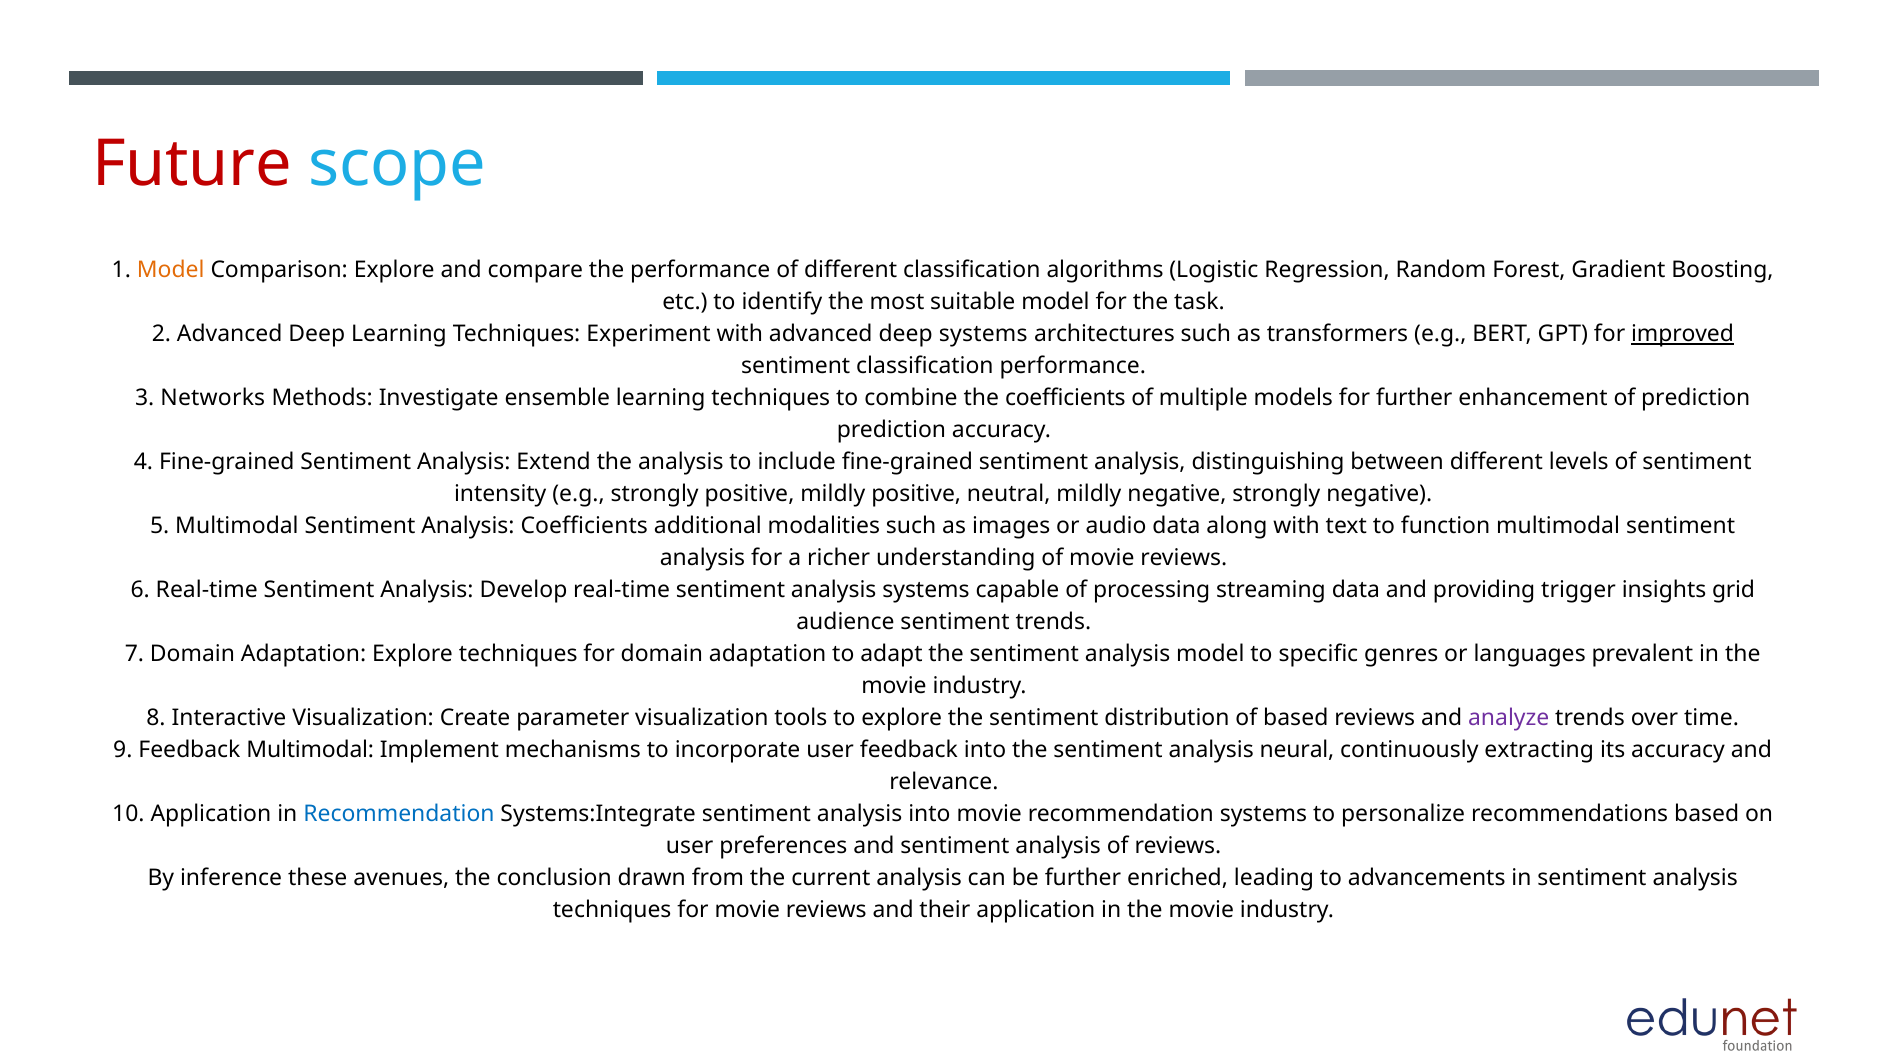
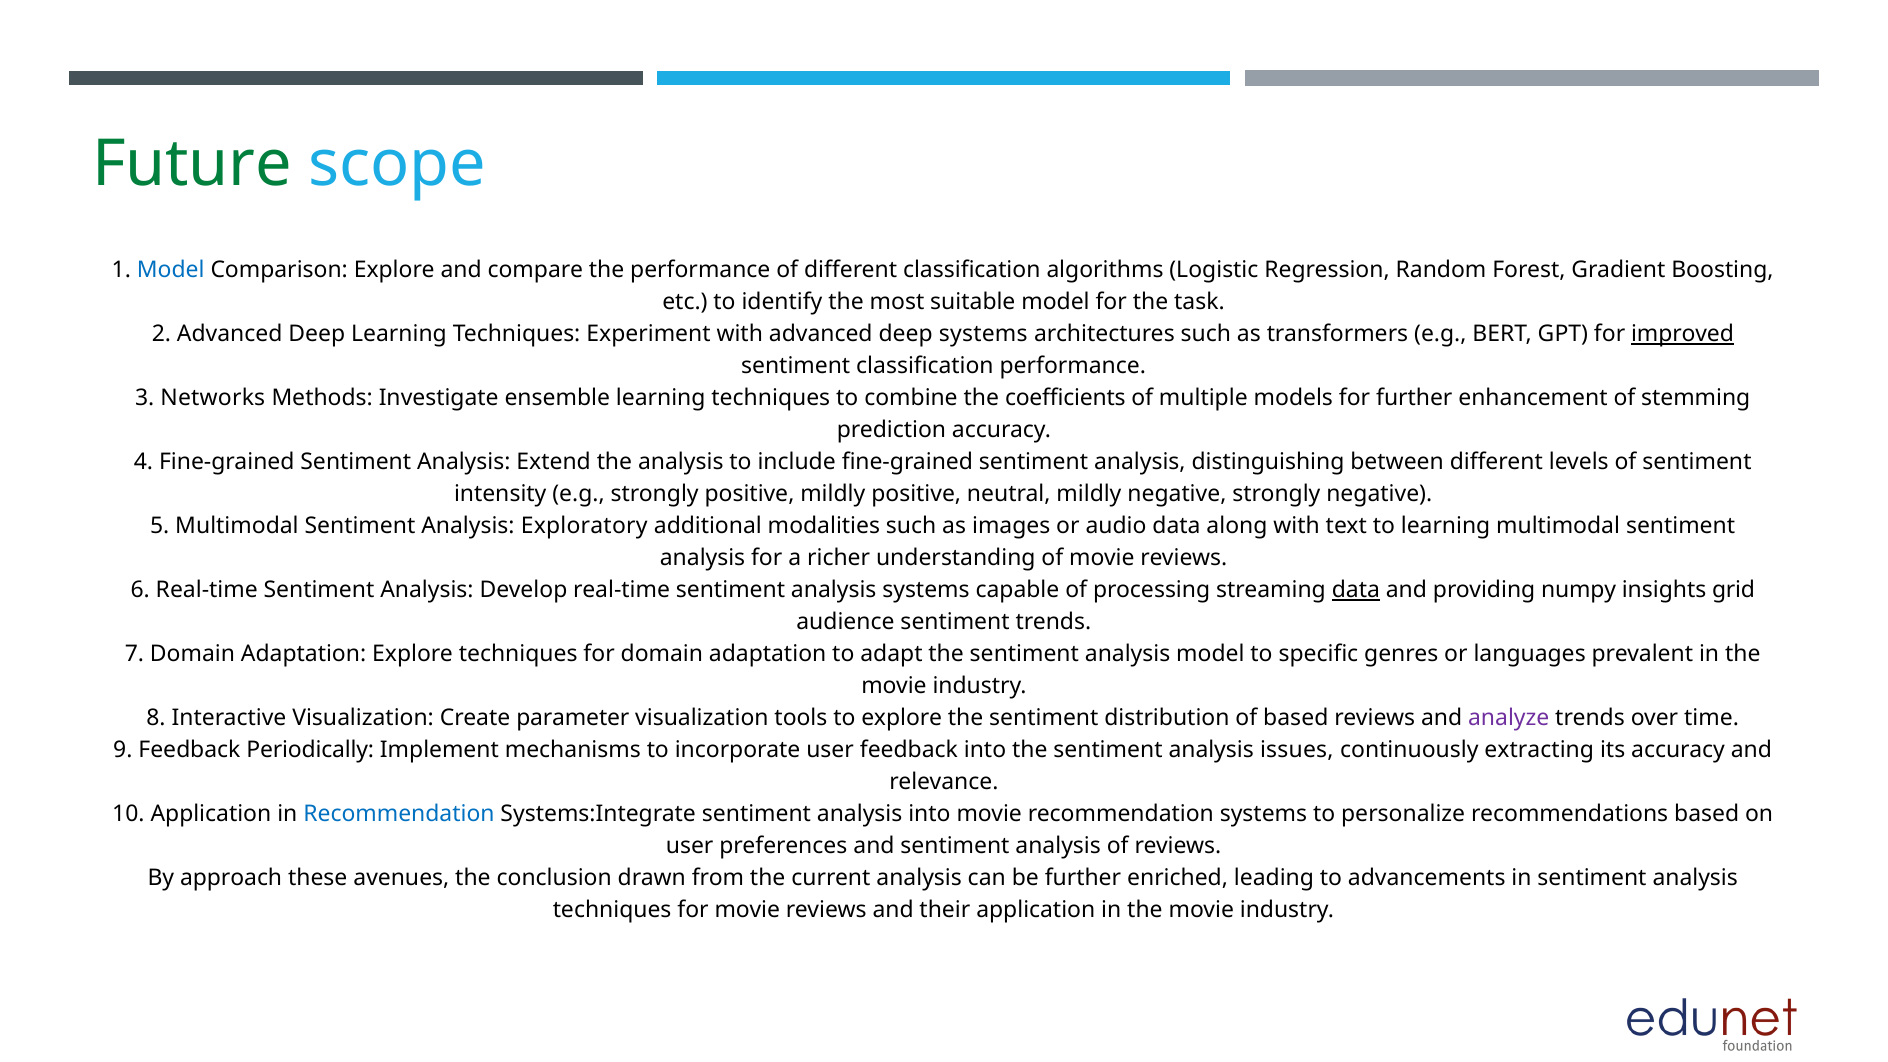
Future colour: red -> green (192, 164)
Model colour: orange -> blue (171, 270)
of prediction: prediction -> stemming (1696, 398)
Analysis Coefficients: Coefficients -> Exploratory (584, 526)
to function: function -> learning (1446, 526)
data underline: none -> present (1356, 590)
trigger: trigger -> numpy (1579, 590)
Feedback Multimodal: Multimodal -> Periodically (310, 750)
neural: neural -> issues (1297, 750)
inference: inference -> approach (231, 878)
